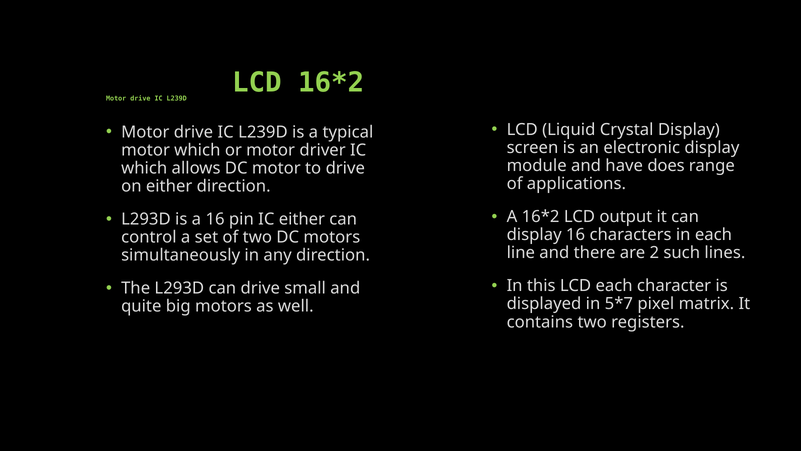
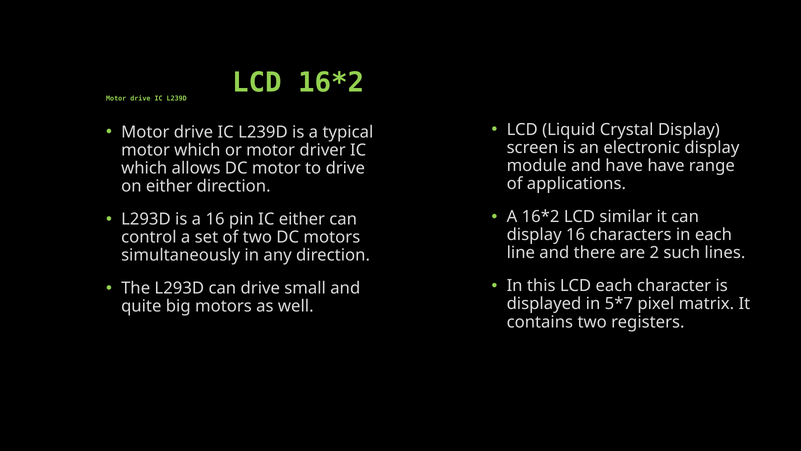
have does: does -> have (666, 166)
output: output -> similar (626, 217)
